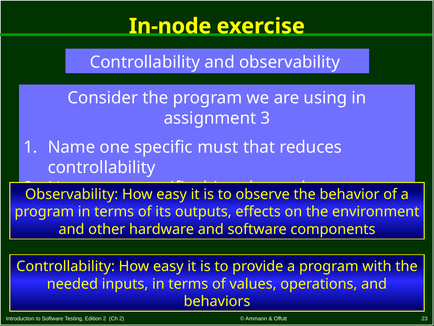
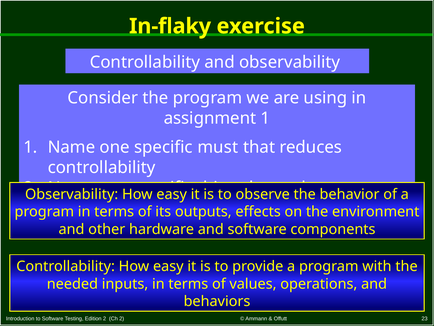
In-node: In-node -> In-flaky (170, 26)
assignment 3: 3 -> 1 (265, 118)
